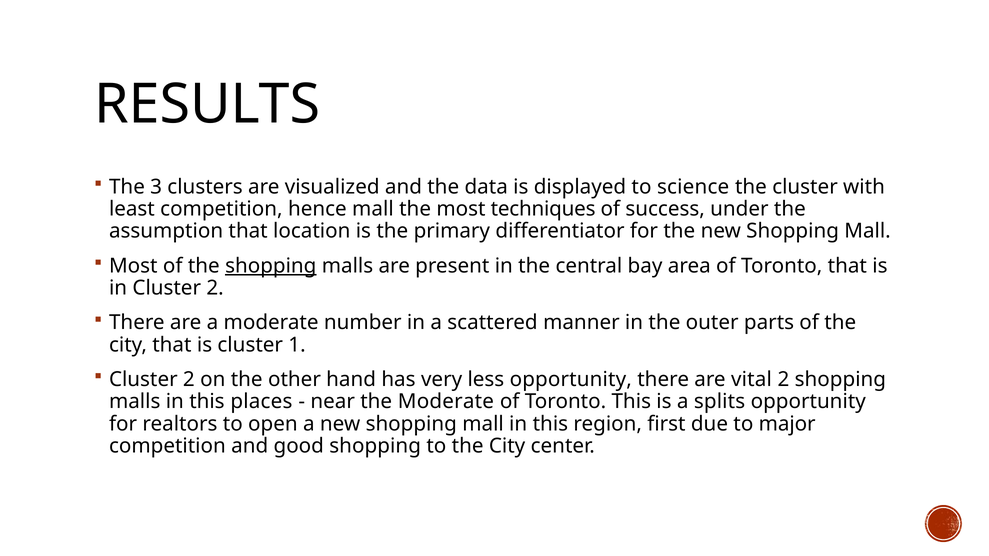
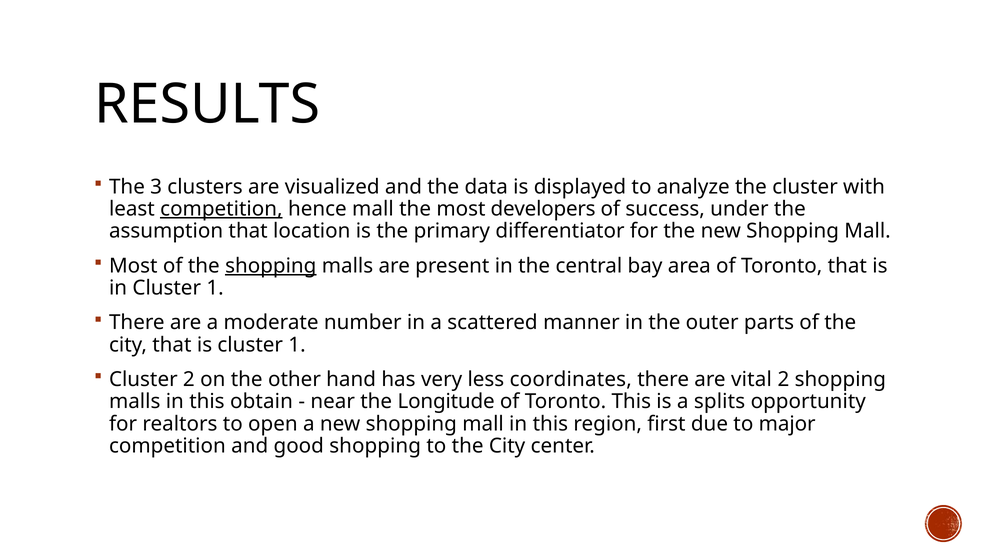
science: science -> analyze (693, 187)
competition underline: none -> present (221, 209)
techniques: techniques -> developers (543, 209)
in Cluster 2: 2 -> 1 (215, 288)
less opportunity: opportunity -> coordinates (571, 380)
places: places -> obtain (261, 402)
the Moderate: Moderate -> Longitude (446, 402)
